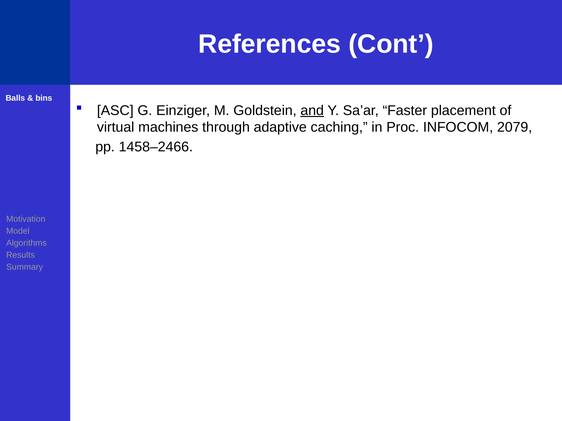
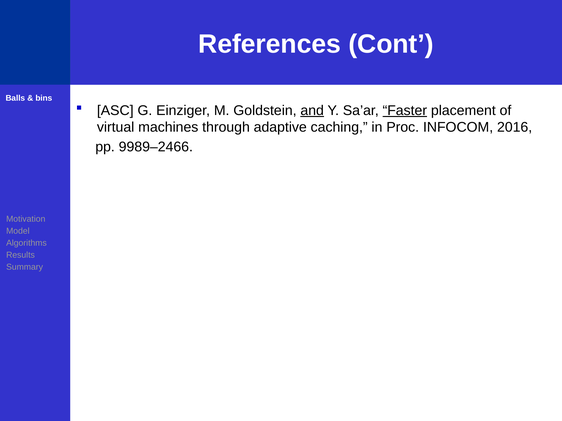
Faster underline: none -> present (405, 111)
2079: 2079 -> 2016 (515, 127)
1458–2466: 1458–2466 -> 9989–2466 (156, 147)
